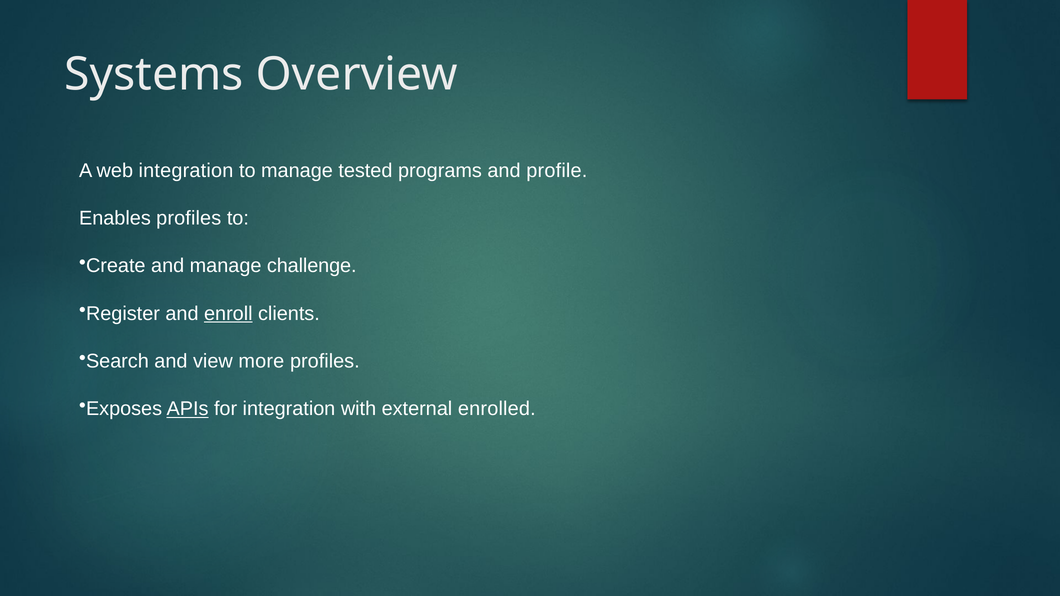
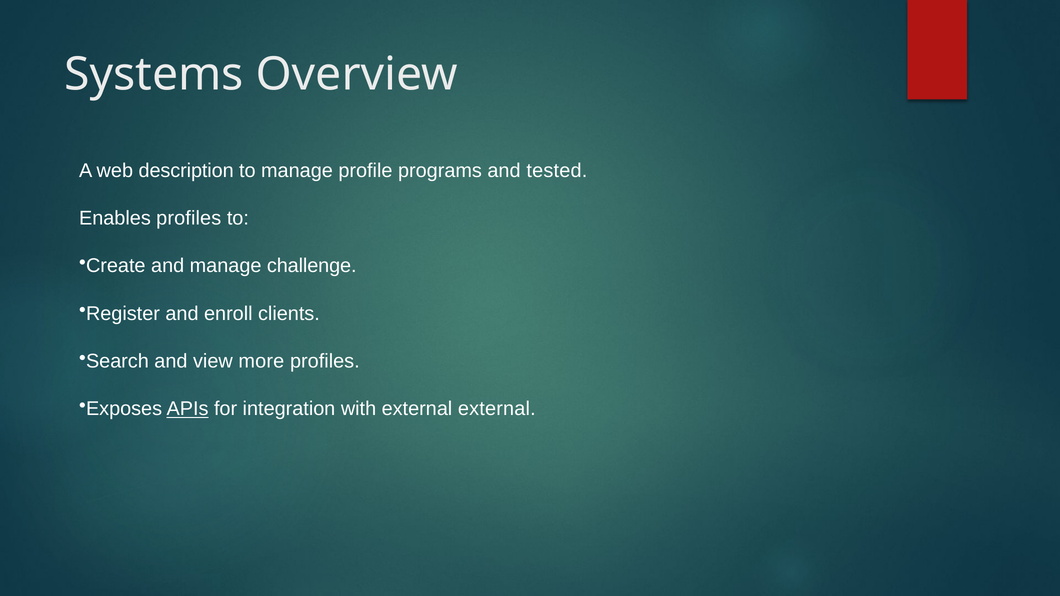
web integration: integration -> description (186, 171)
tested: tested -> profile (365, 171)
profile: profile -> tested (557, 171)
enroll underline: present -> none (228, 314)
external enrolled: enrolled -> external (497, 409)
